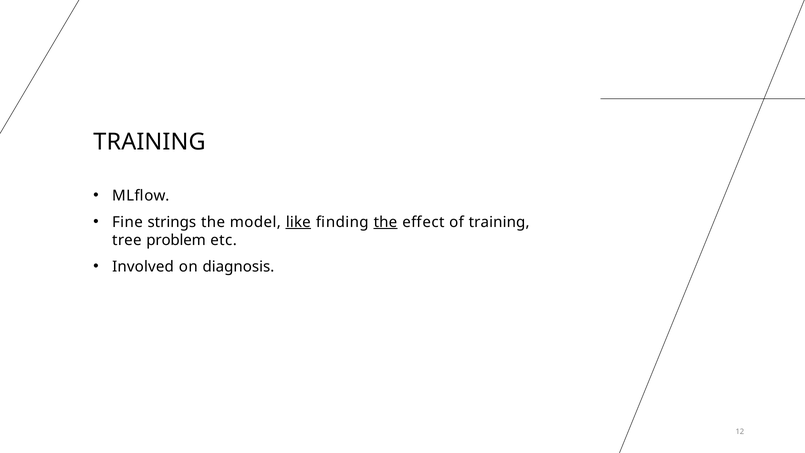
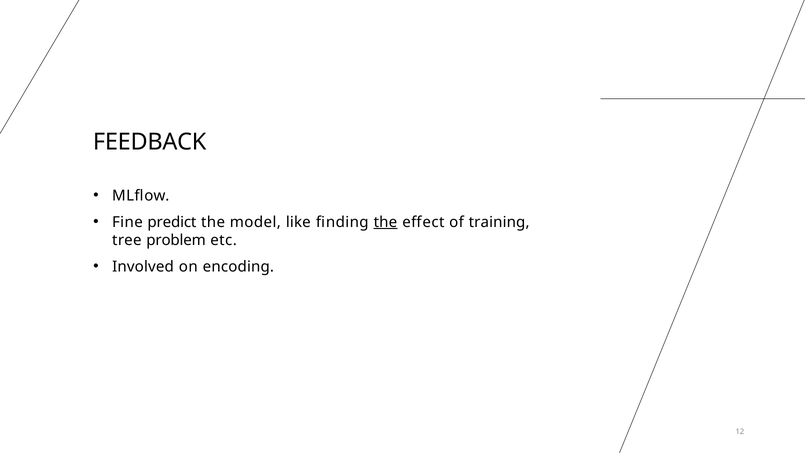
TRAINING: TRAINING -> FEEDBACK (150, 142)
strings: strings -> predict (172, 222)
like underline: present -> none (298, 222)
diagnosis: diagnosis -> encoding (238, 267)
